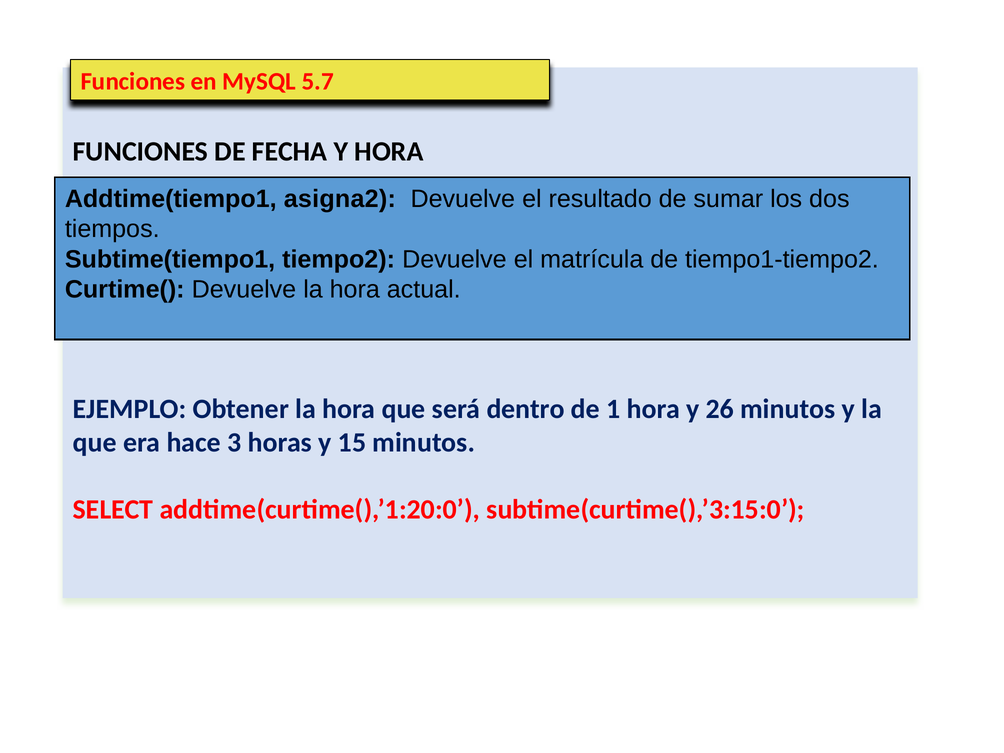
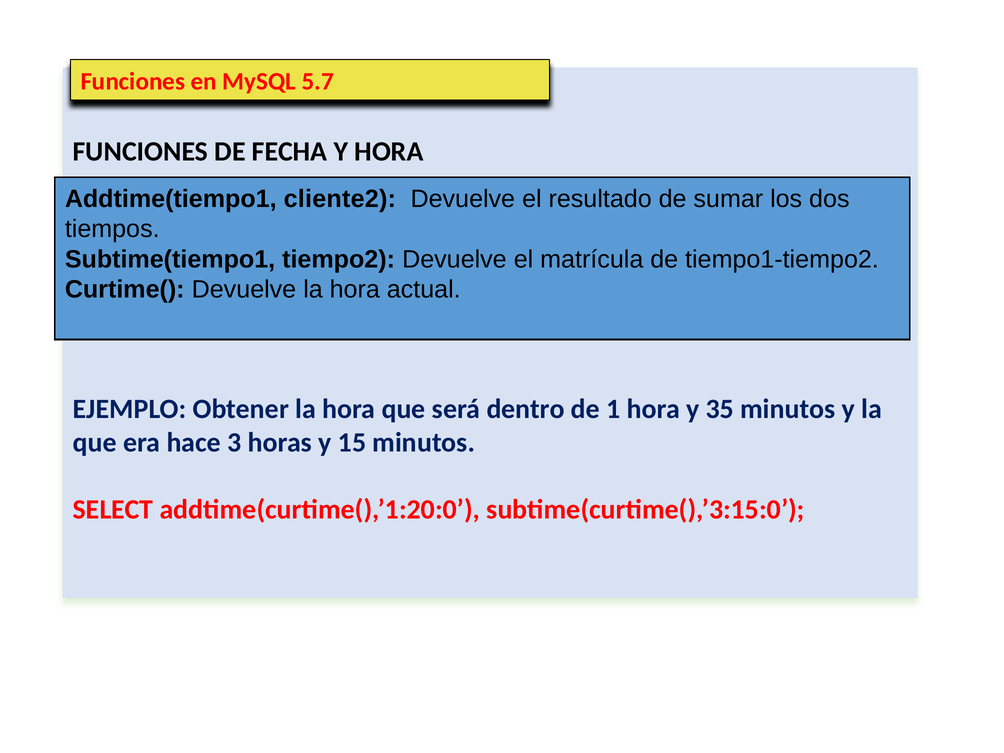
asigna2: asigna2 -> cliente2 (340, 199)
26: 26 -> 35 (720, 409)
